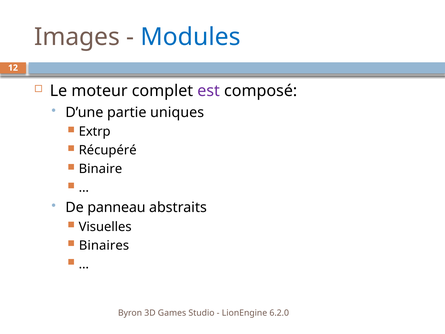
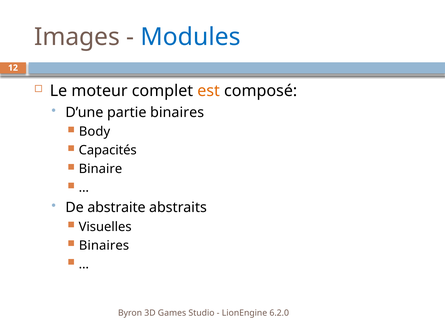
est colour: purple -> orange (209, 91)
partie uniques: uniques -> binaires (177, 112)
Extrp: Extrp -> Body (95, 132)
Récupéré: Récupéré -> Capacités (108, 150)
panneau: panneau -> abstraite (116, 207)
